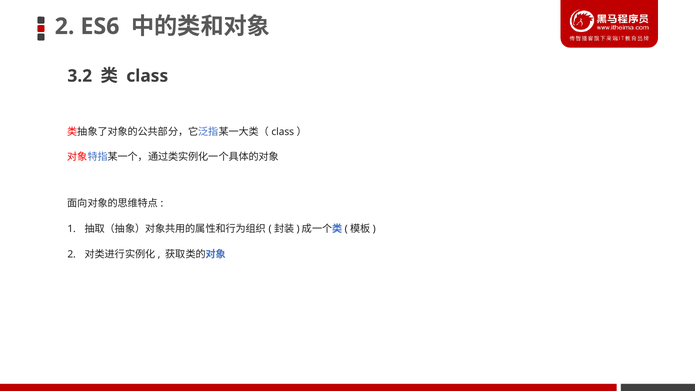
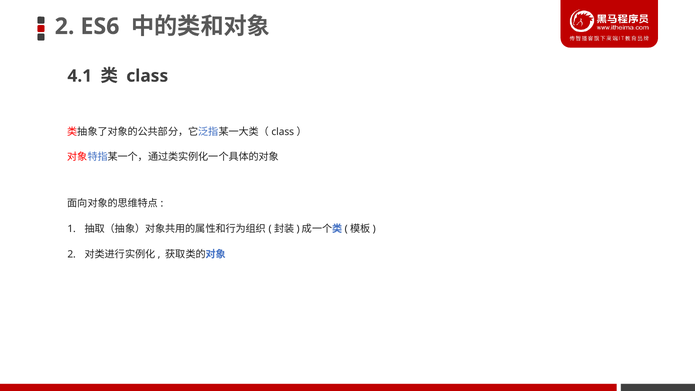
3.2: 3.2 -> 4.1 (80, 76)
